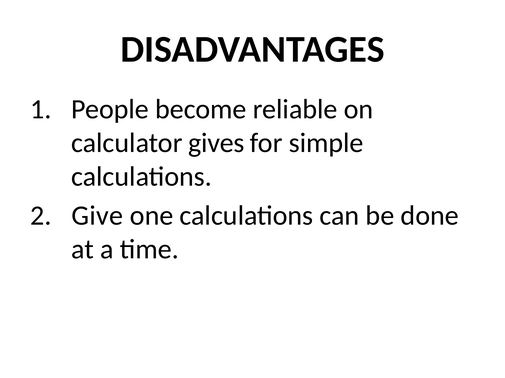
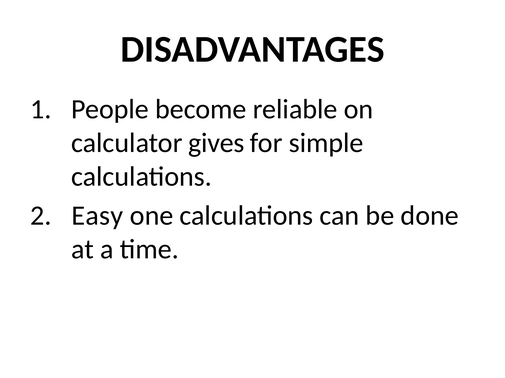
Give: Give -> Easy (97, 216)
